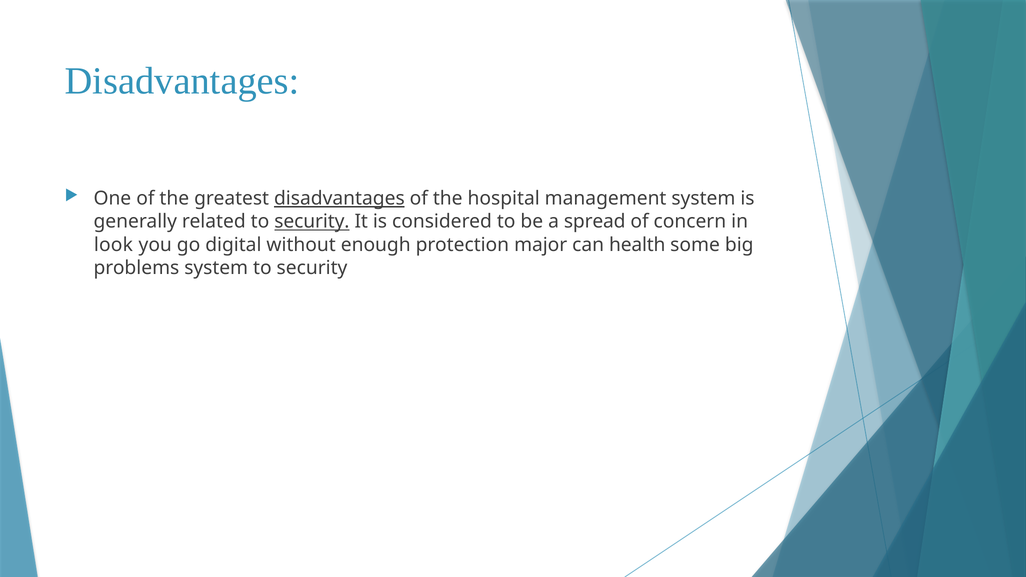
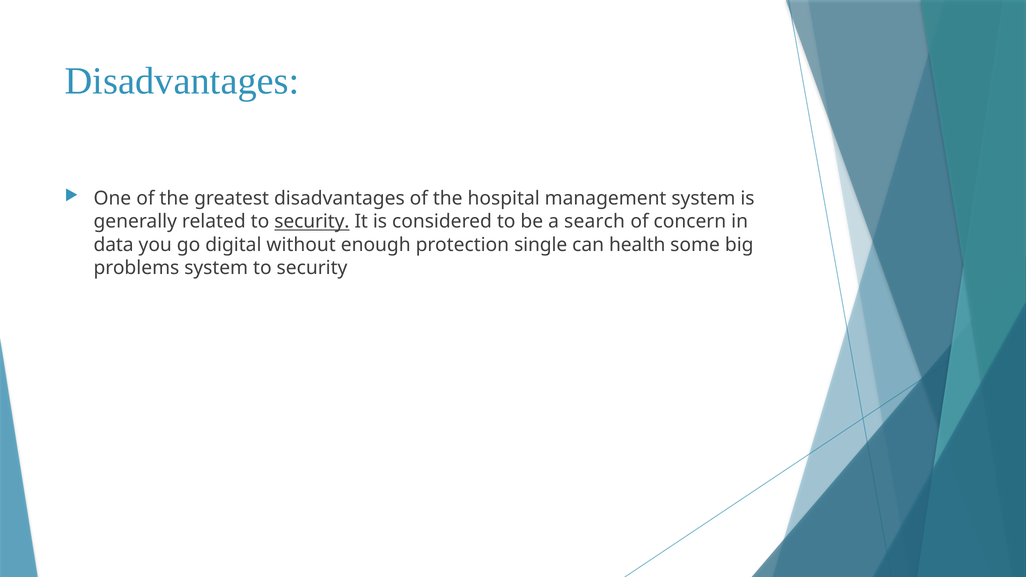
disadvantages underline: present -> none (339, 199)
spread: spread -> search (595, 222)
look: look -> data (114, 245)
major: major -> single (541, 245)
